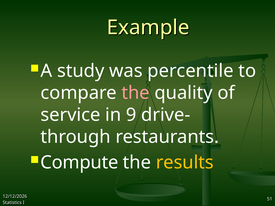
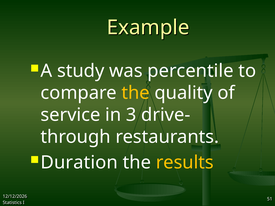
the colour: pink -> yellow (136, 93)
9: 9 -> 3 (131, 115)
Compute: Compute -> Duration (79, 163)
